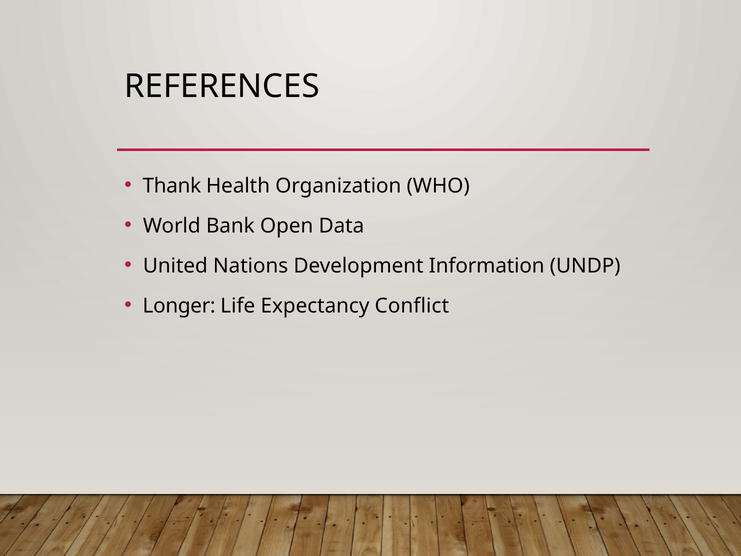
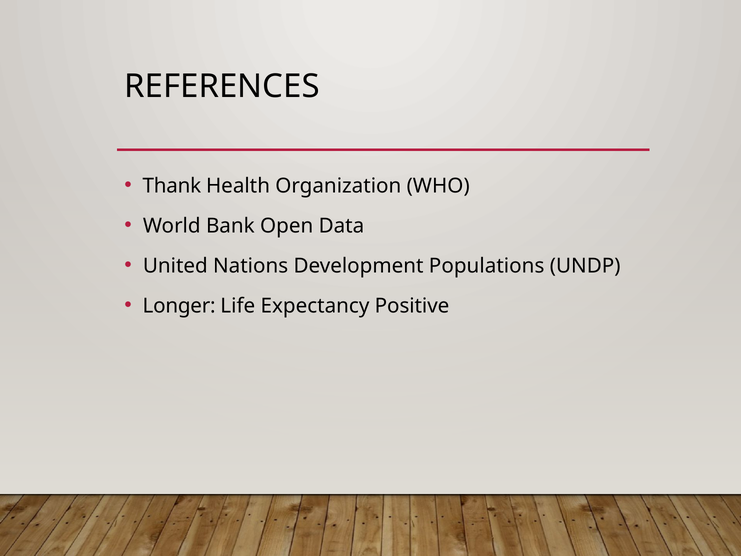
Information: Information -> Populations (487, 266)
Conflict: Conflict -> Positive (412, 306)
